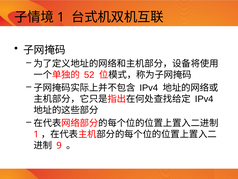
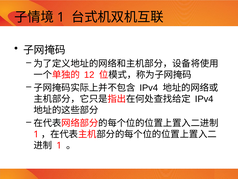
52: 52 -> 12 (89, 75)
9: 9 -> 1 (59, 145)
